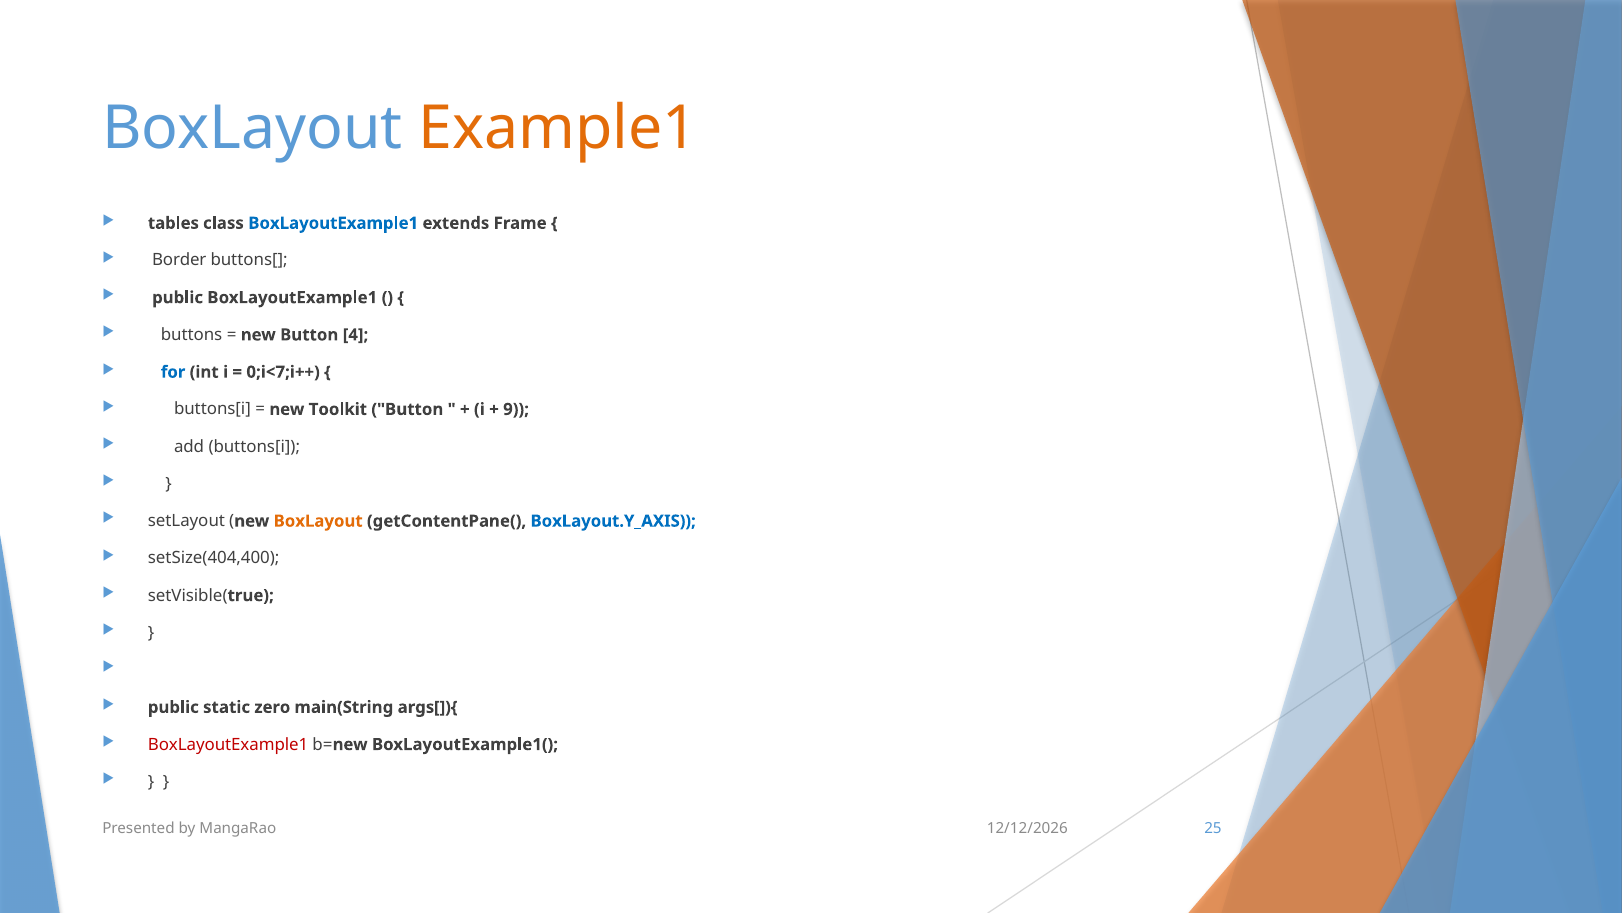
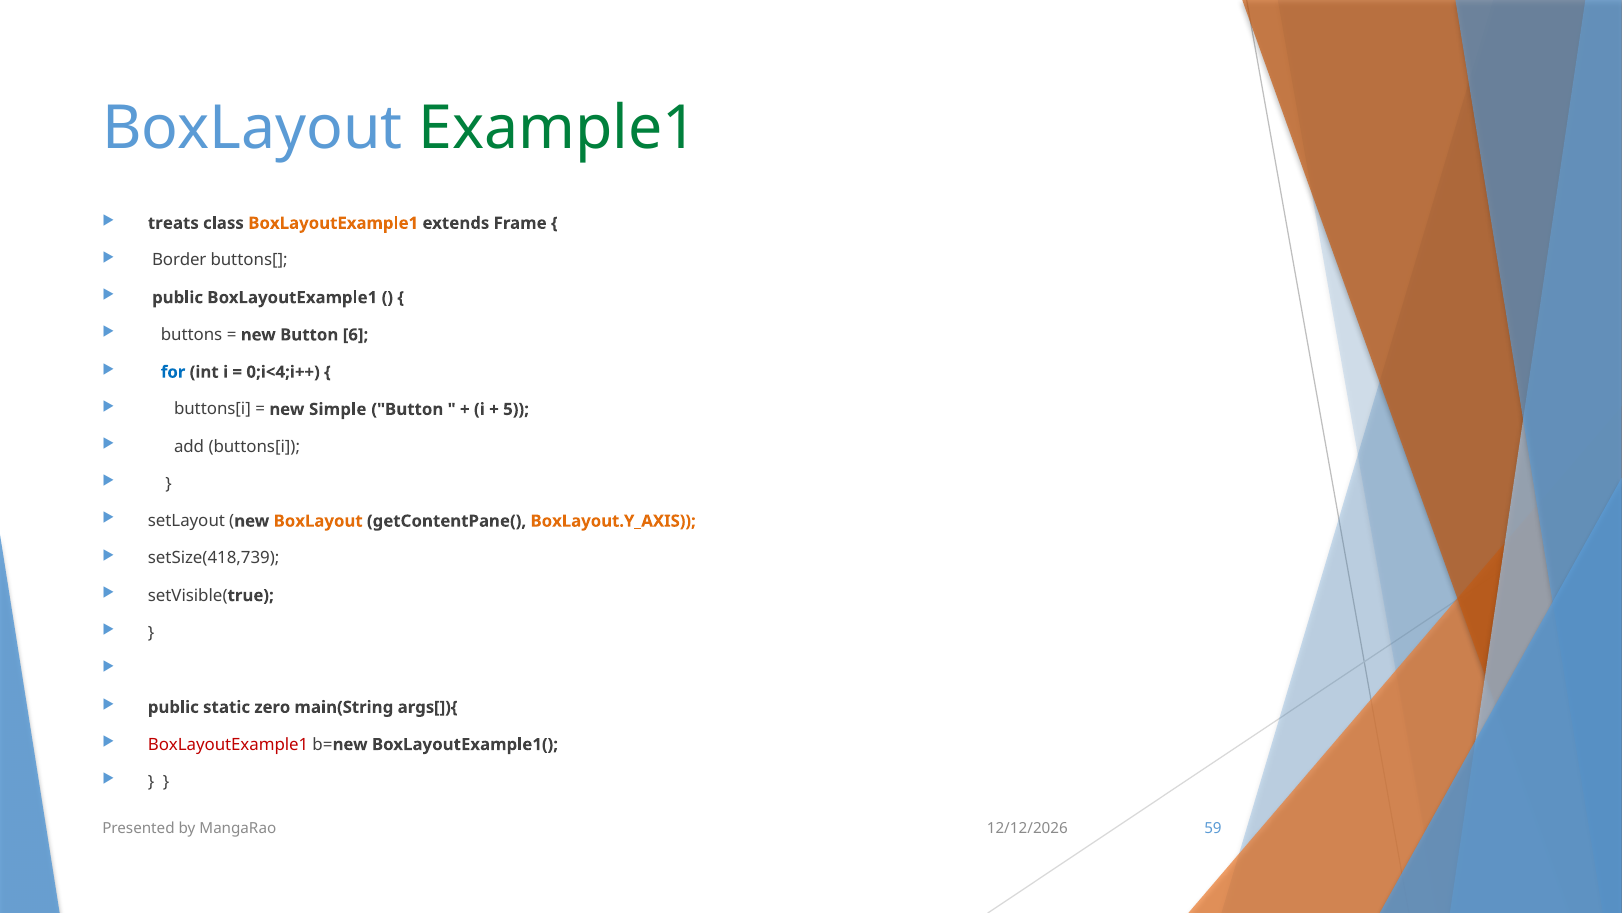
Example1 colour: orange -> green (558, 128)
tables: tables -> treats (173, 223)
BoxLayoutExample1 colour: blue -> orange (333, 223)
4: 4 -> 6 (356, 335)
0;i<7;i++: 0;i<7;i++ -> 0;i<4;i++ (283, 372)
Toolkit: Toolkit -> Simple (338, 409)
9: 9 -> 5 (516, 409)
BoxLayout.Y_AXIS colour: blue -> orange (613, 521)
setSize(404,400: setSize(404,400 -> setSize(418,739 (214, 558)
25: 25 -> 59 (1213, 828)
